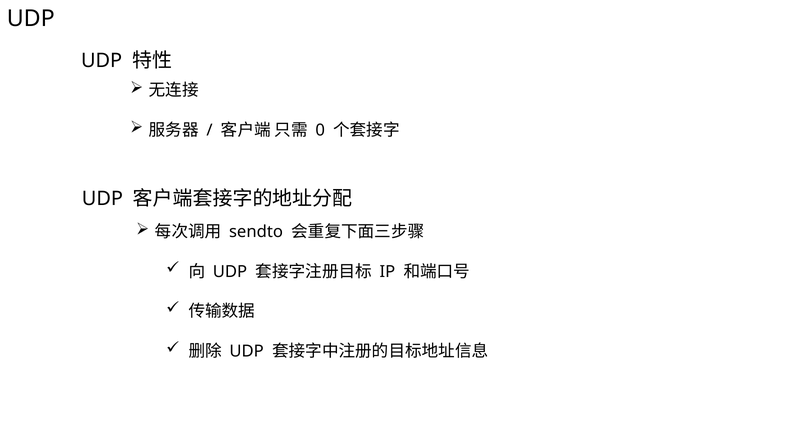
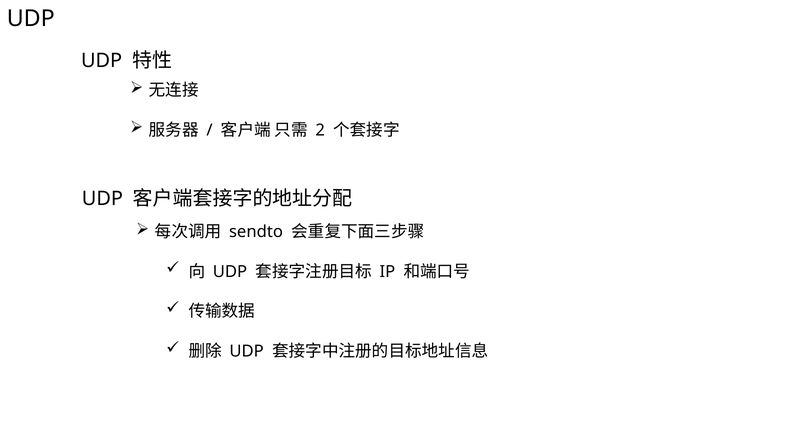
0: 0 -> 2 (320, 130)
